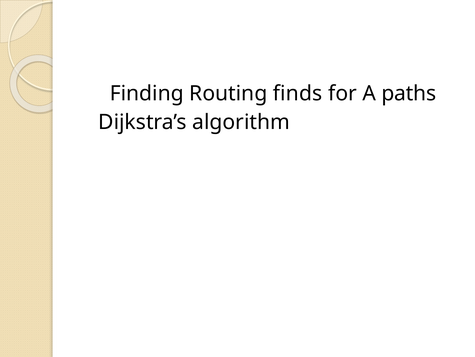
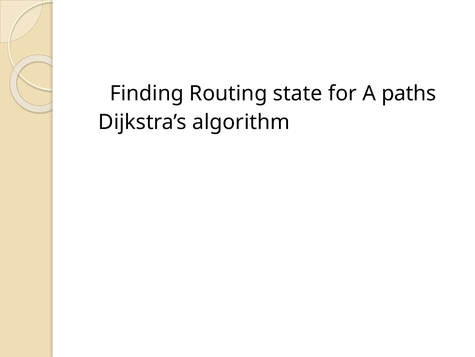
finds: finds -> state (298, 93)
